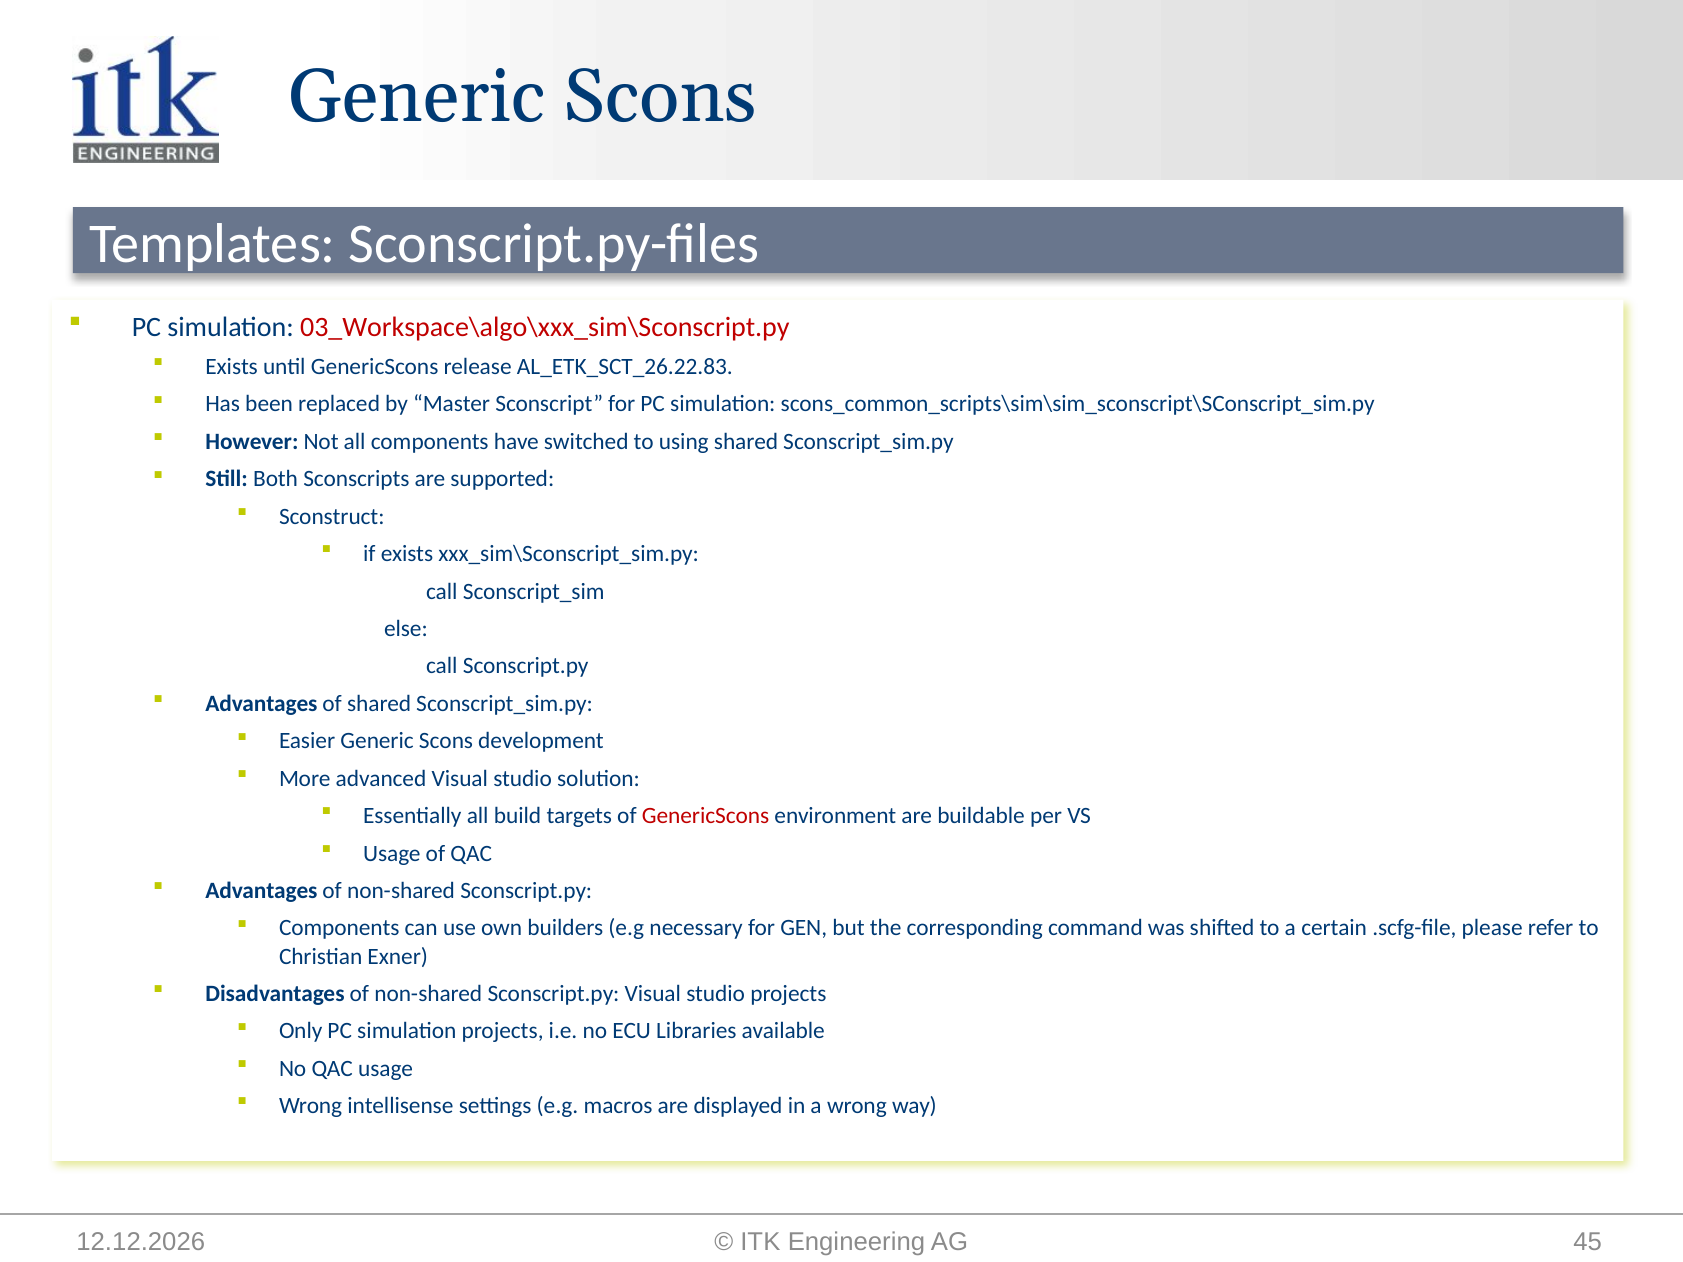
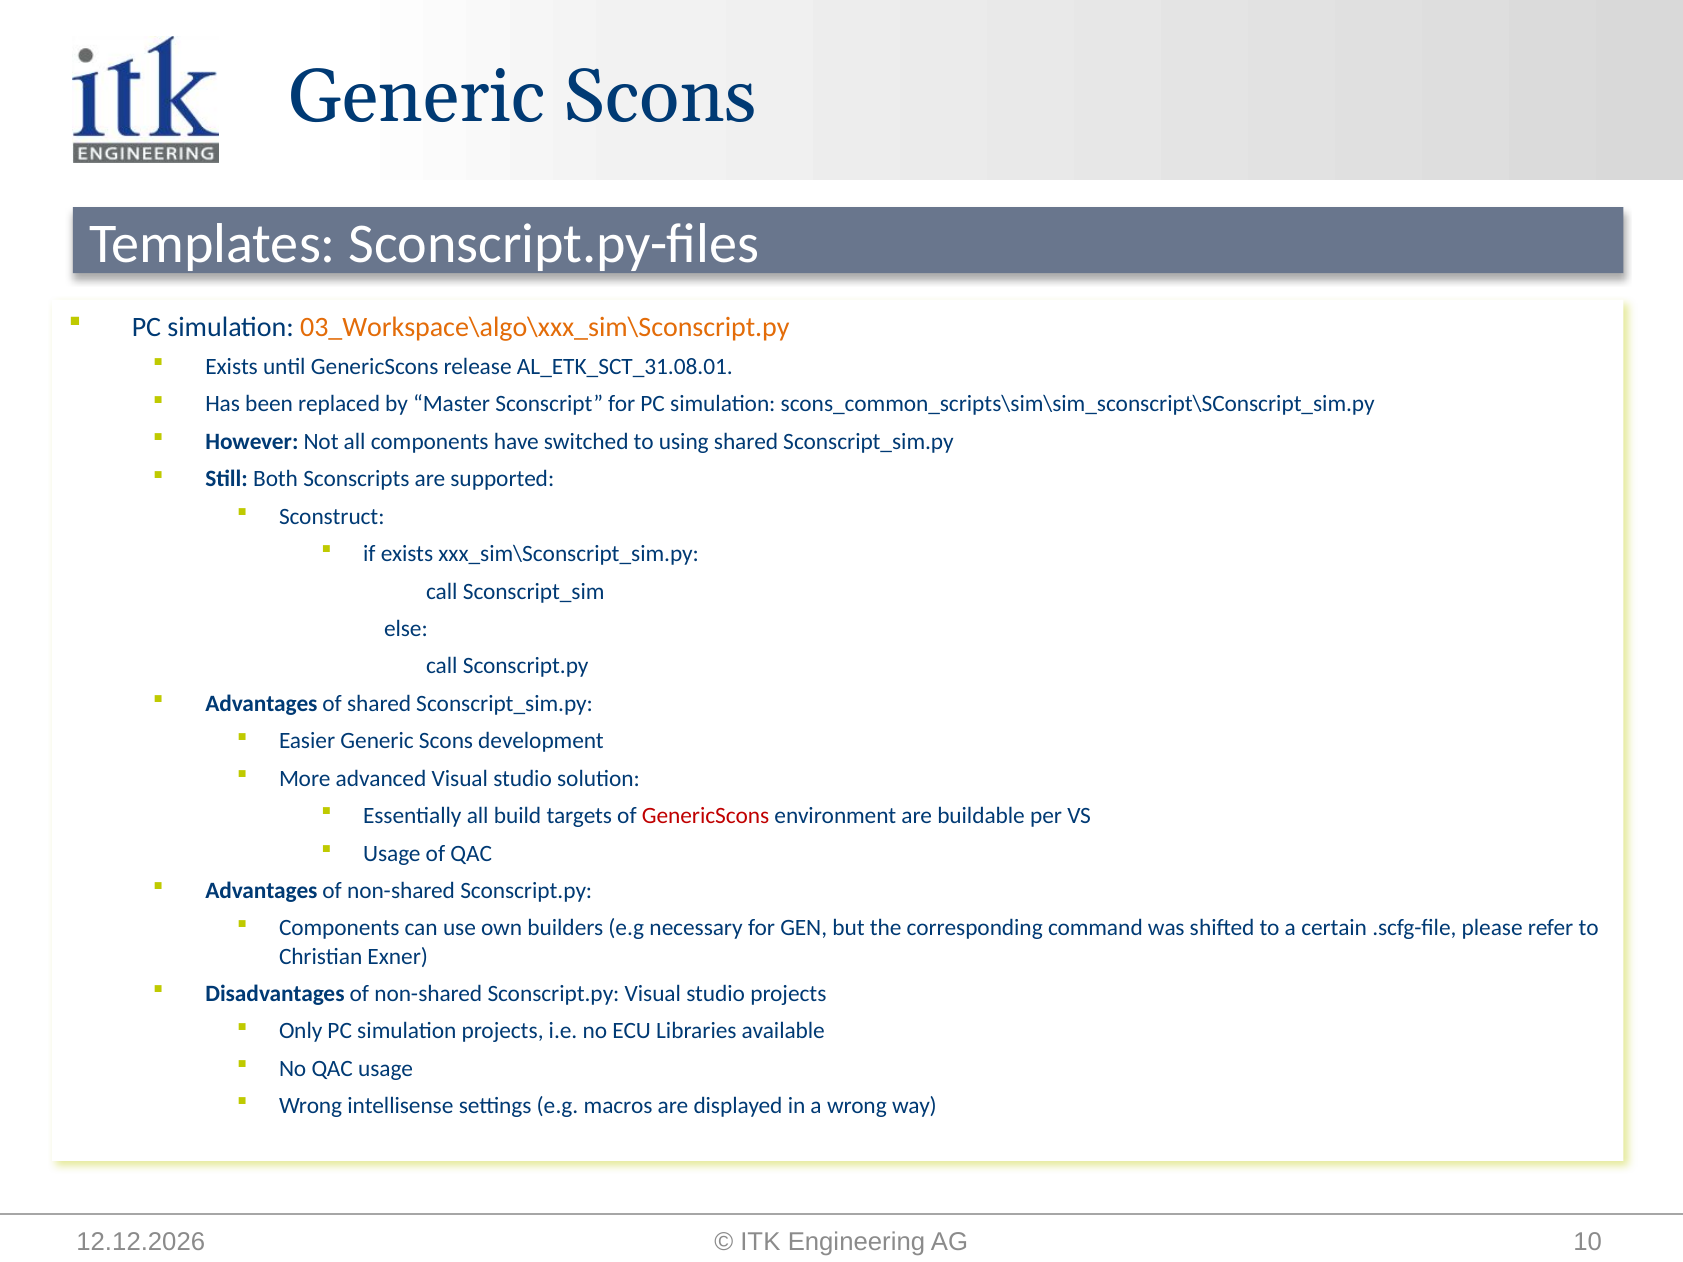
03_Workspace\algo\xxx_sim\Sconscript.py colour: red -> orange (545, 327)
AL_ETK_SCT_26.22.83: AL_ETK_SCT_26.22.83 -> AL_ETK_SCT_31.08.01 (625, 367)
45: 45 -> 10 (1588, 1242)
